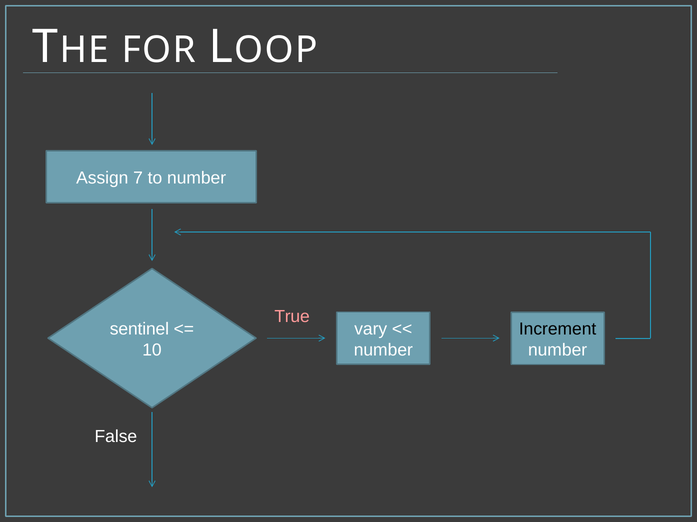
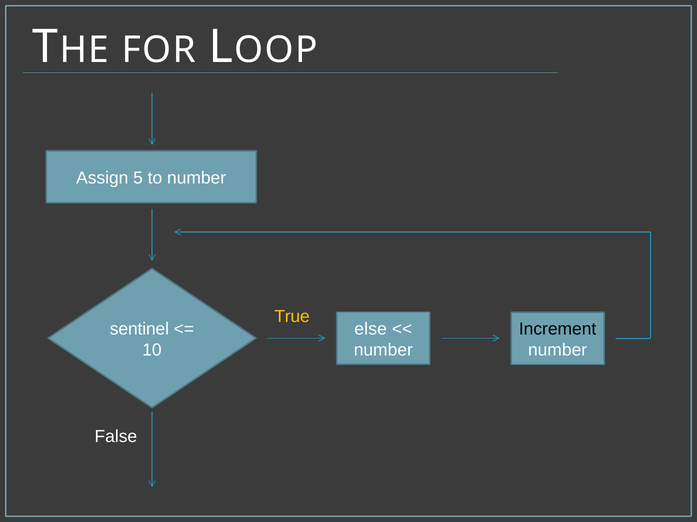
7: 7 -> 5 (138, 178)
True colour: pink -> yellow (292, 317)
vary: vary -> else (371, 329)
